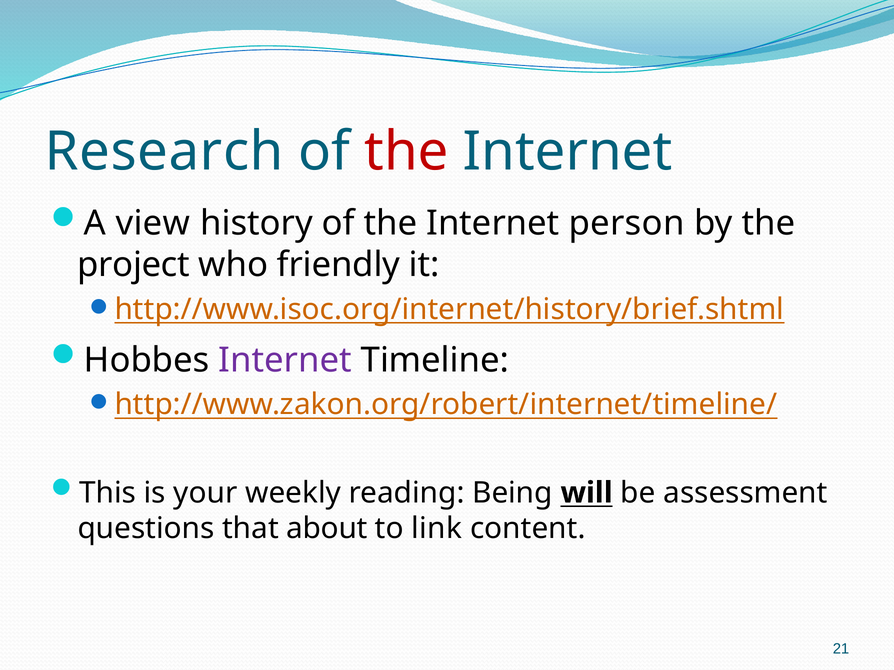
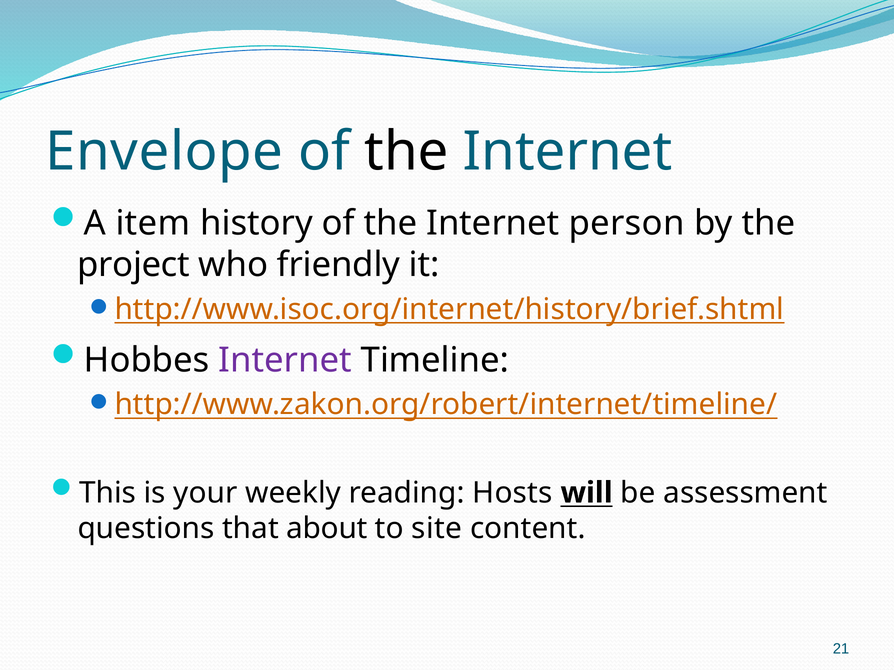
Research: Research -> Envelope (164, 152)
the colour: red -> black (407, 152)
view: view -> item (153, 223)
Being: Being -> Hosts (512, 493)
link: link -> site (437, 529)
